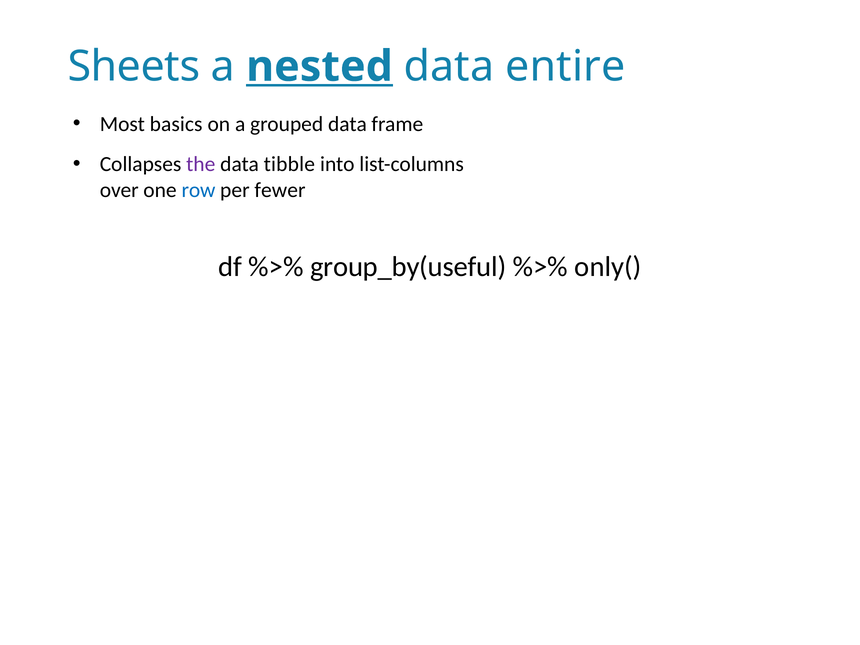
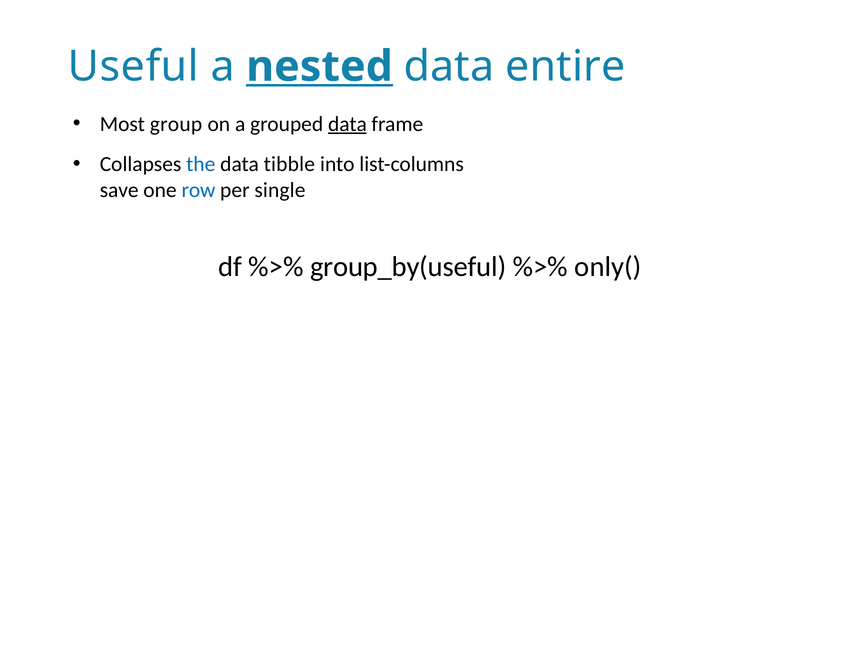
Sheets: Sheets -> Useful (133, 67)
basics: basics -> group (176, 124)
data underline: none -> present (347, 124)
the colour: purple -> blue (201, 164)
over: over -> save (119, 190)
fewer: fewer -> single (280, 190)
